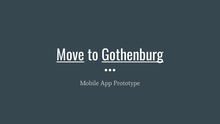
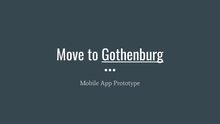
Move underline: present -> none (70, 55)
